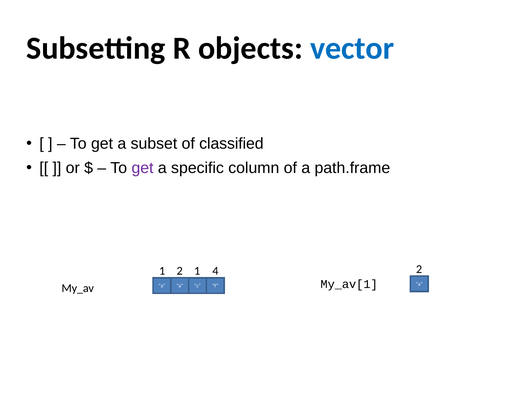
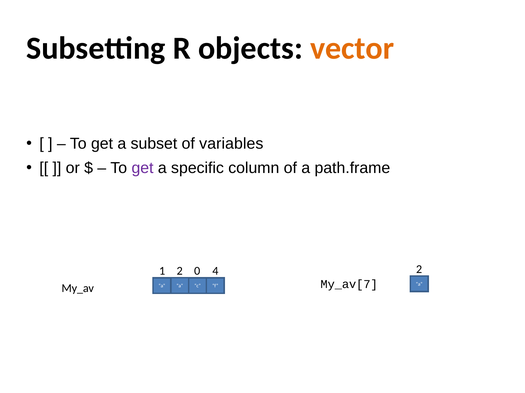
vector colour: blue -> orange (352, 48)
classified: classified -> variables (231, 144)
2 1: 1 -> 0 (197, 271)
My_av[1: My_av[1 -> My_av[7 (349, 285)
